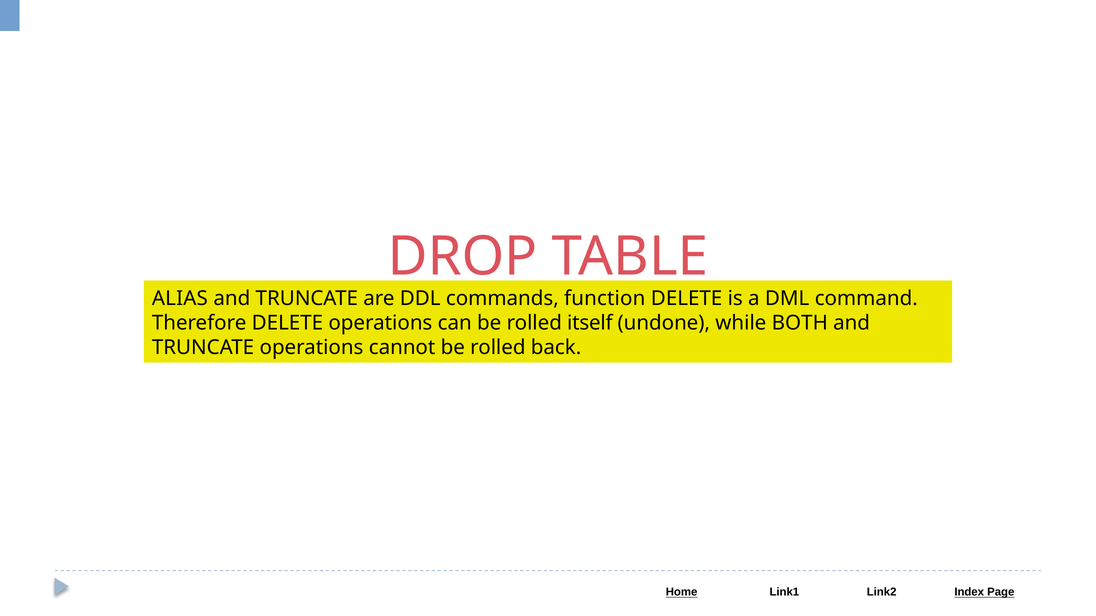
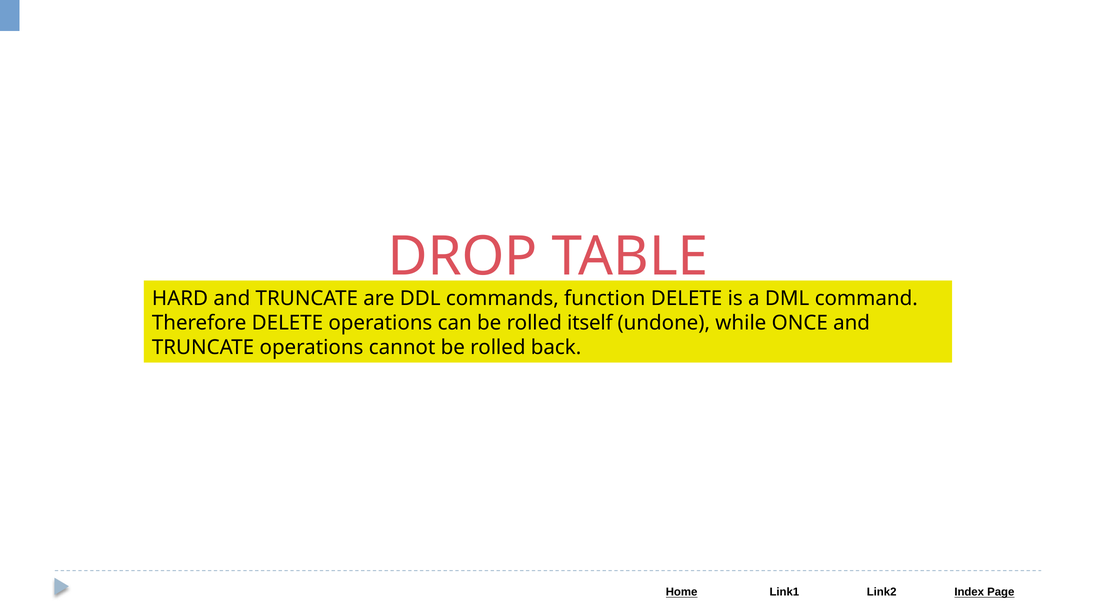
ALIAS: ALIAS -> HARD (180, 299)
BOTH: BOTH -> ONCE (800, 323)
